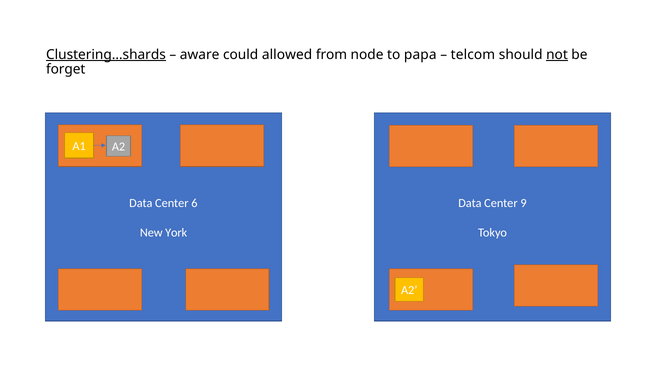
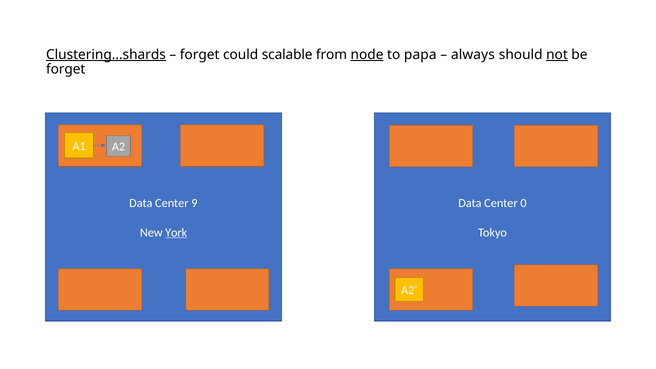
aware: aware -> forget (200, 55)
allowed: allowed -> scalable (287, 55)
node underline: none -> present (367, 55)
telcom: telcom -> always (473, 55)
6: 6 -> 9 (194, 203)
9: 9 -> 0 (524, 203)
York underline: none -> present (176, 233)
